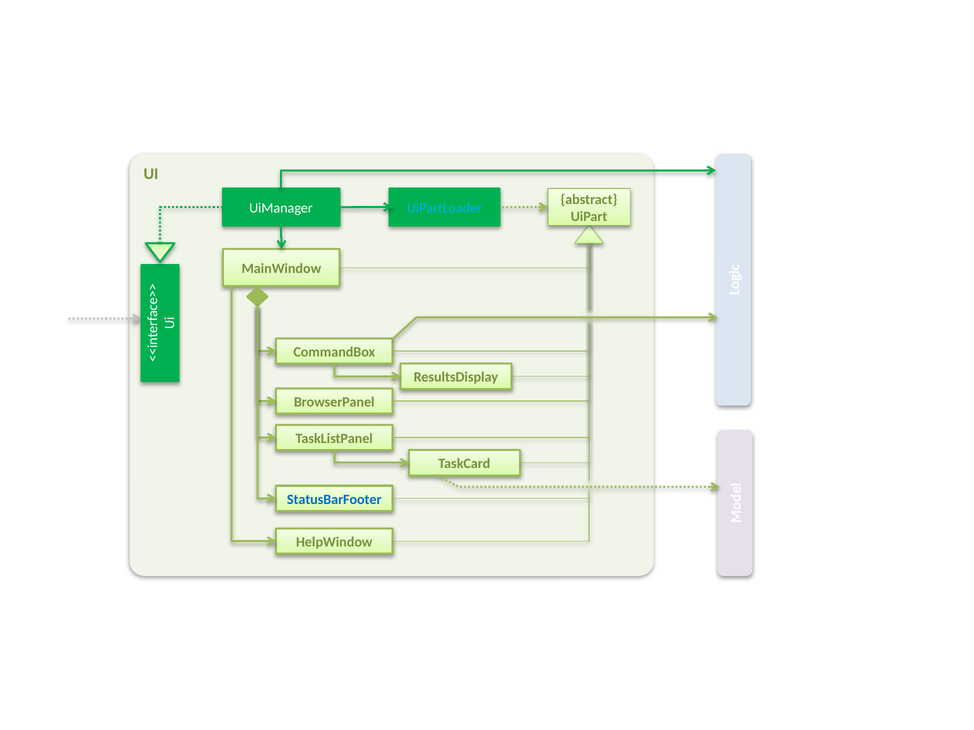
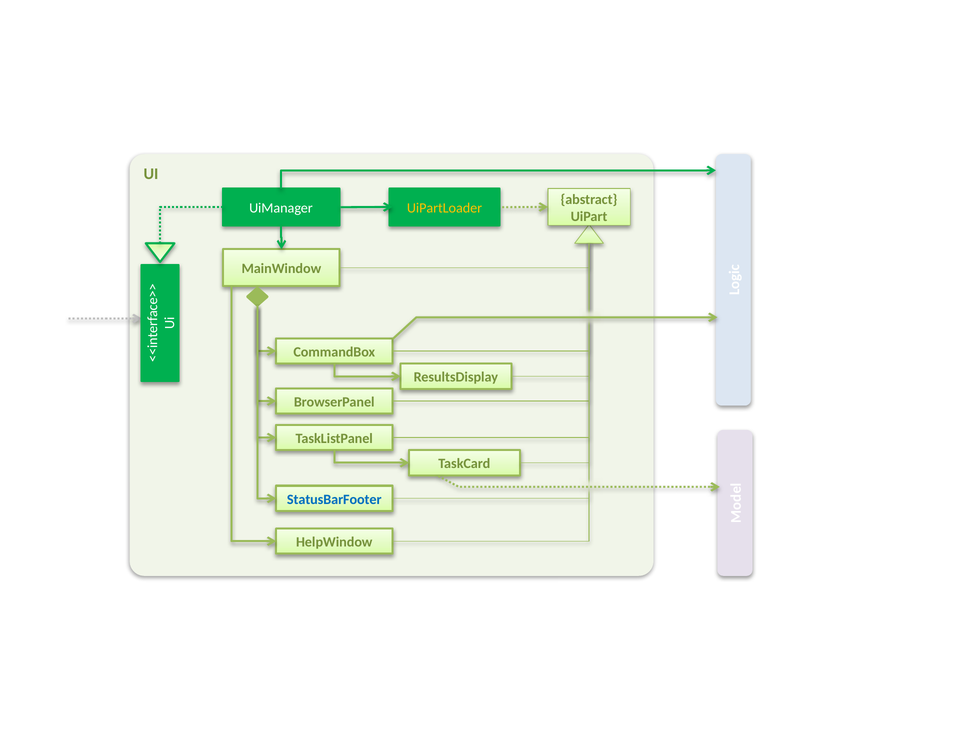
UiPartLoader colour: light blue -> yellow (445, 208)
